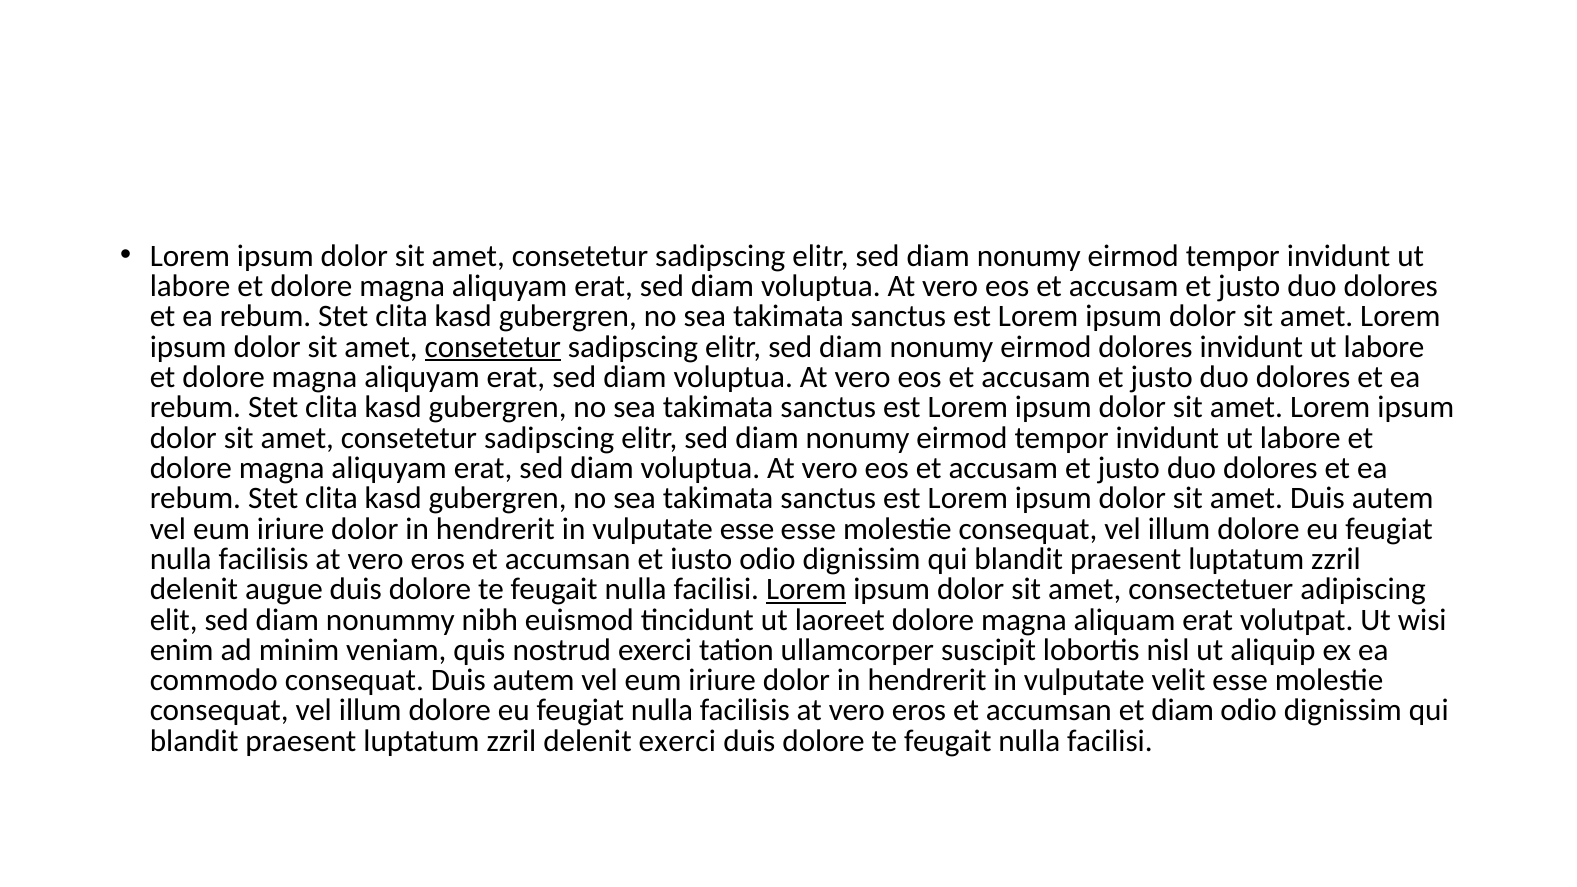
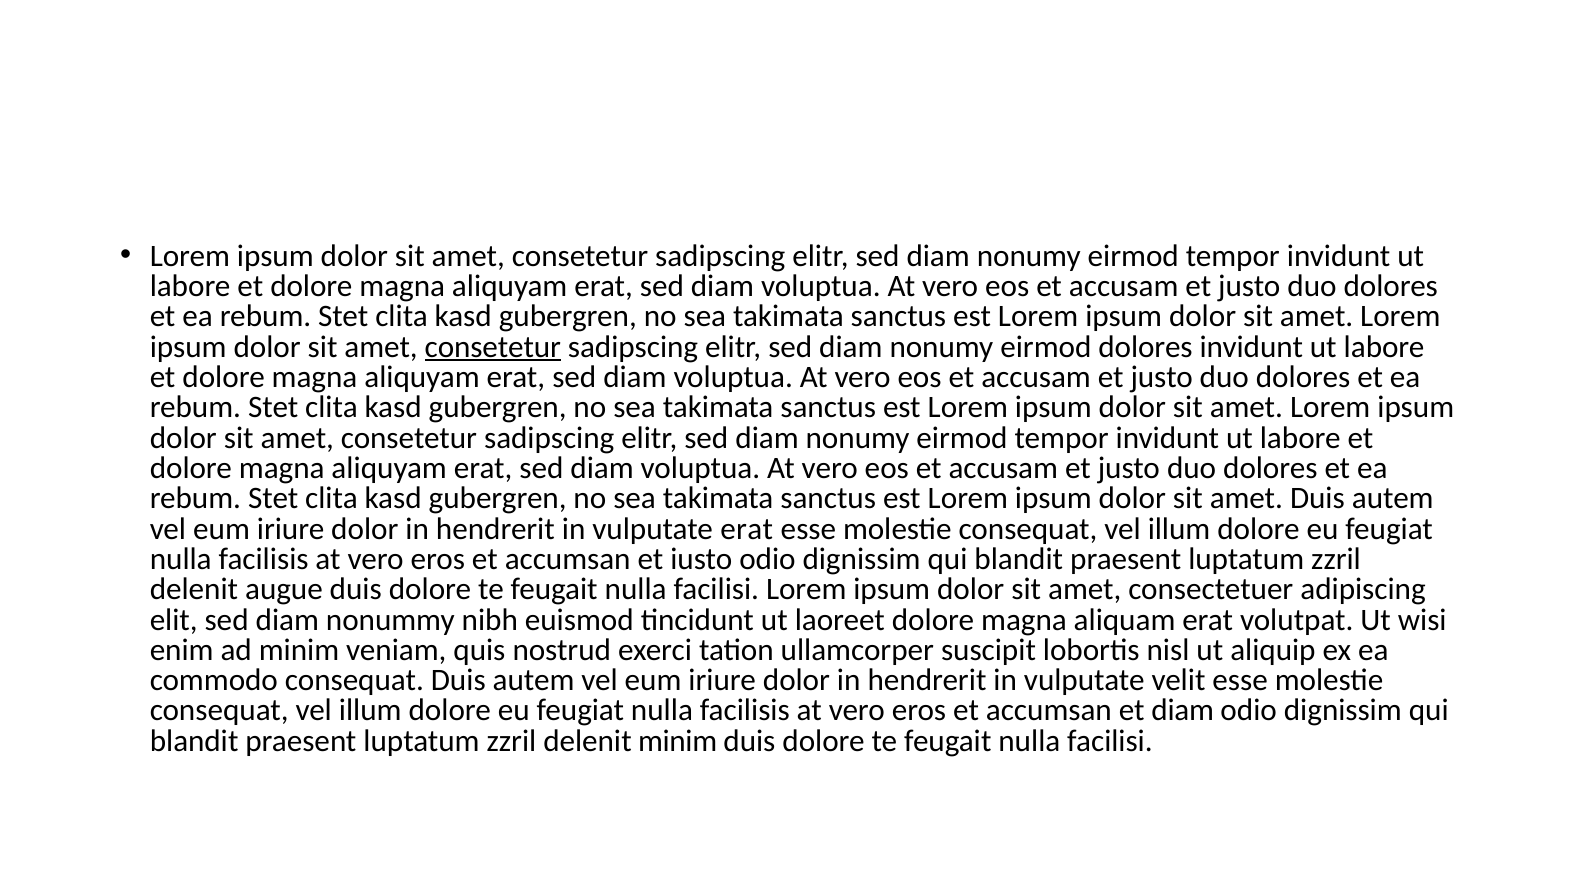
vulputate esse: esse -> erat (747, 529)
Lorem underline: present -> none (806, 589)
delenit exerci: exerci -> minim (678, 741)
